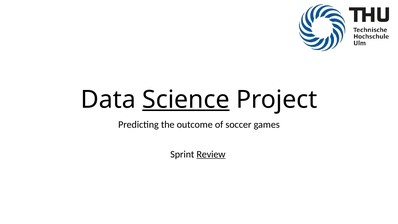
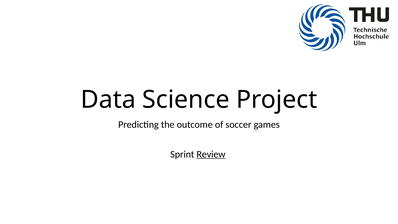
Science underline: present -> none (186, 99)
